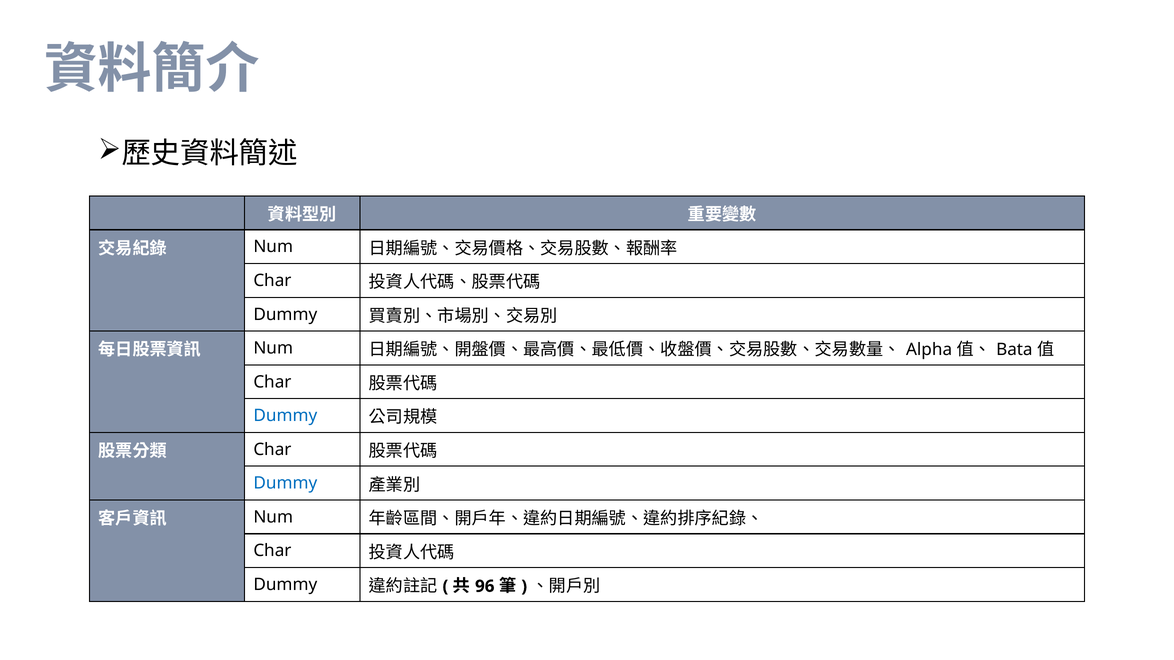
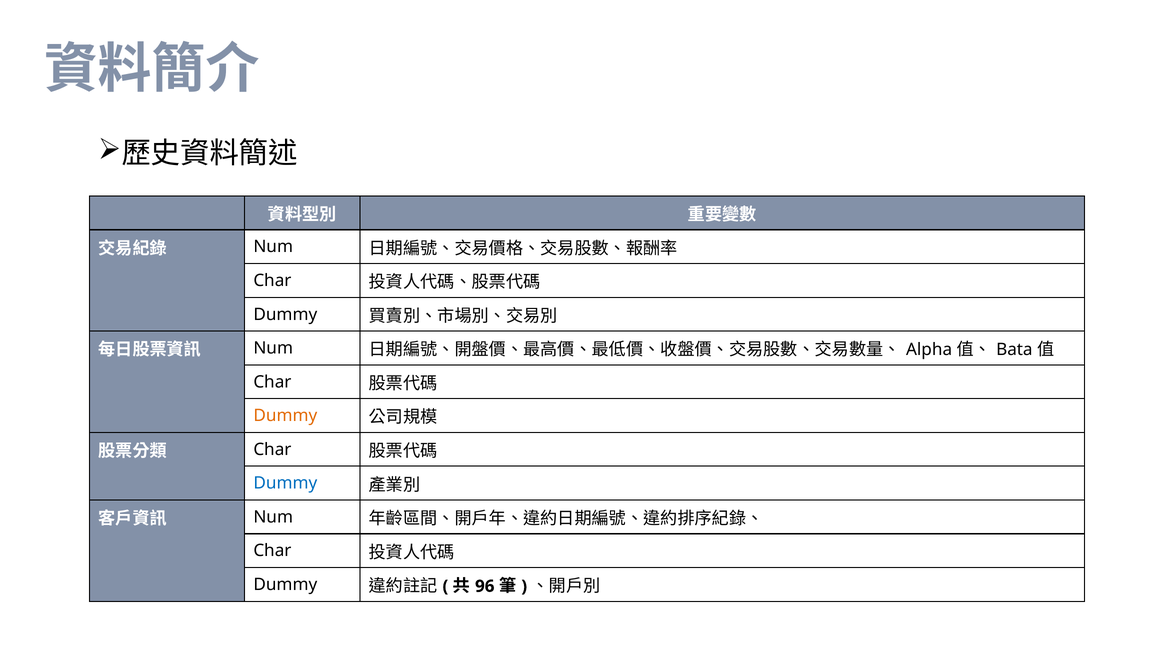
Dummy colour: blue -> orange (285, 416)
